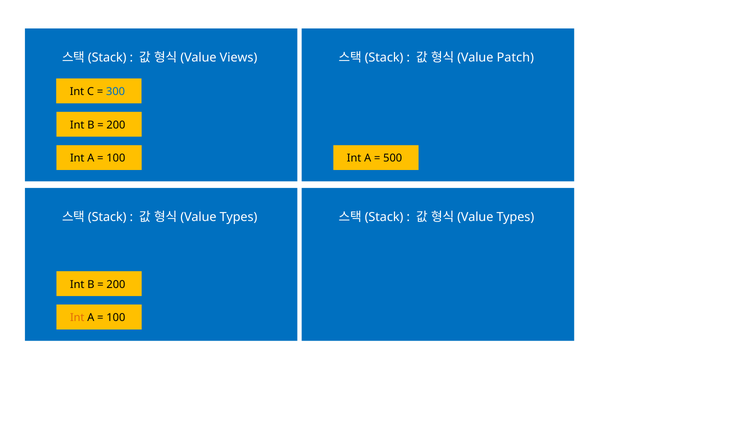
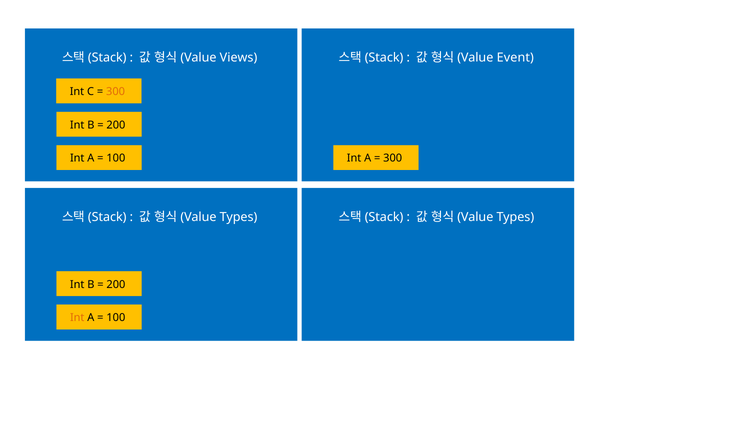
Patch: Patch -> Event (515, 57)
300 colour: blue -> orange (116, 92)
500: 500 -> 300 (393, 159)
